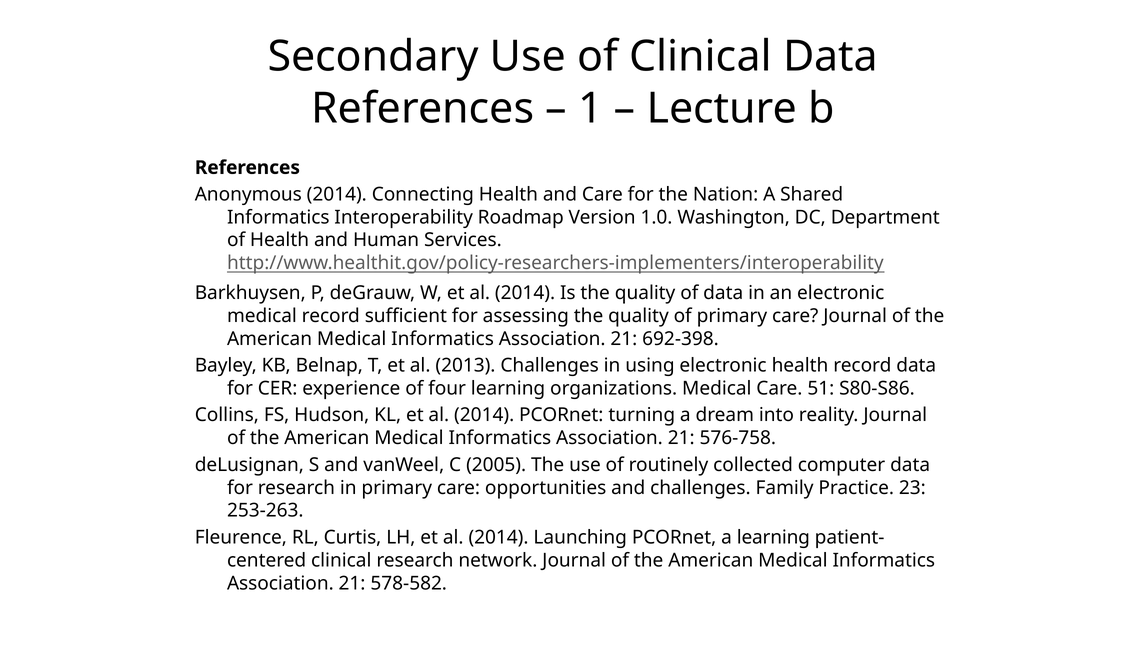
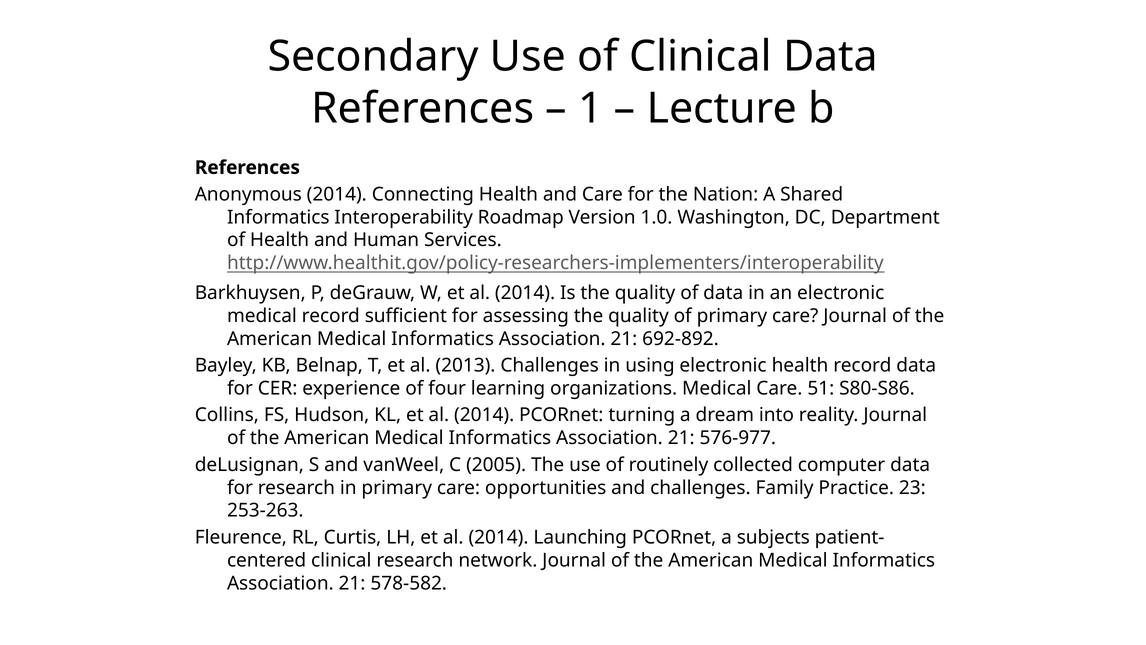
692-398: 692-398 -> 692-892 (681, 339)
576-758: 576-758 -> 576-977 (738, 438)
a learning: learning -> subjects (773, 537)
